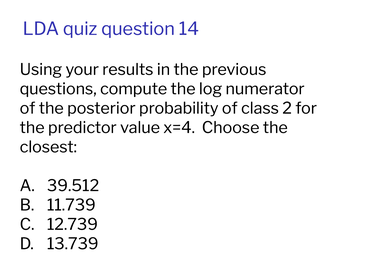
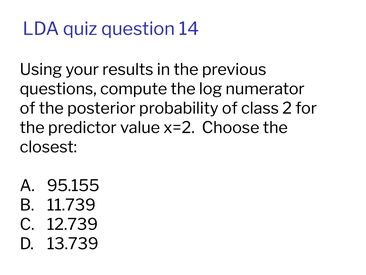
x=4: x=4 -> x=2 (179, 128)
39.512: 39.512 -> 95.155 (73, 186)
